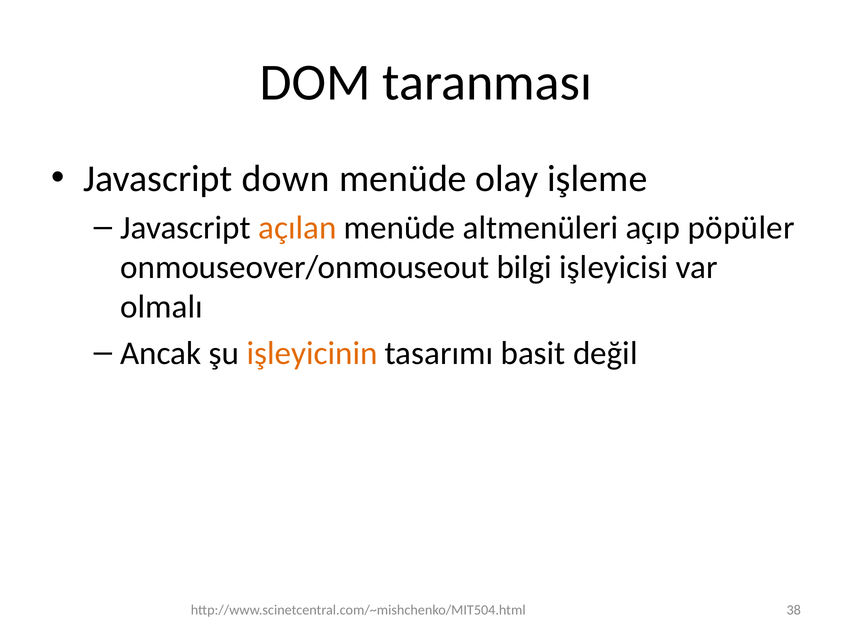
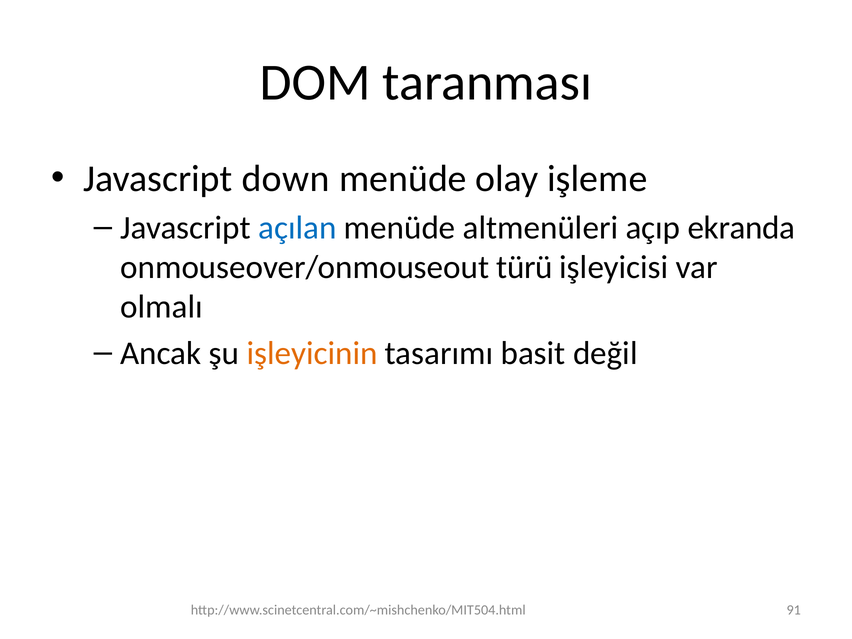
açılan colour: orange -> blue (297, 228)
pöpüler: pöpüler -> ekranda (742, 228)
bilgi: bilgi -> türü (524, 267)
38: 38 -> 91 (794, 610)
